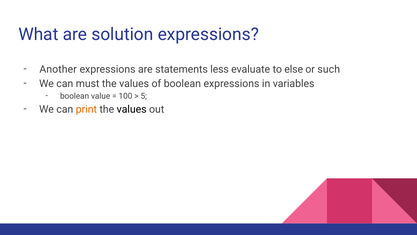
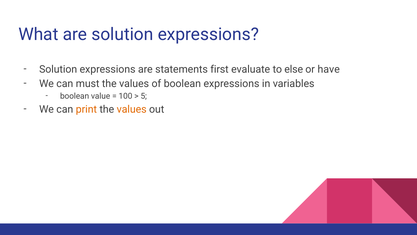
Another: Another -> Solution (58, 69)
less: less -> first (220, 69)
such: such -> have (329, 69)
values colour: black -> orange (132, 109)
